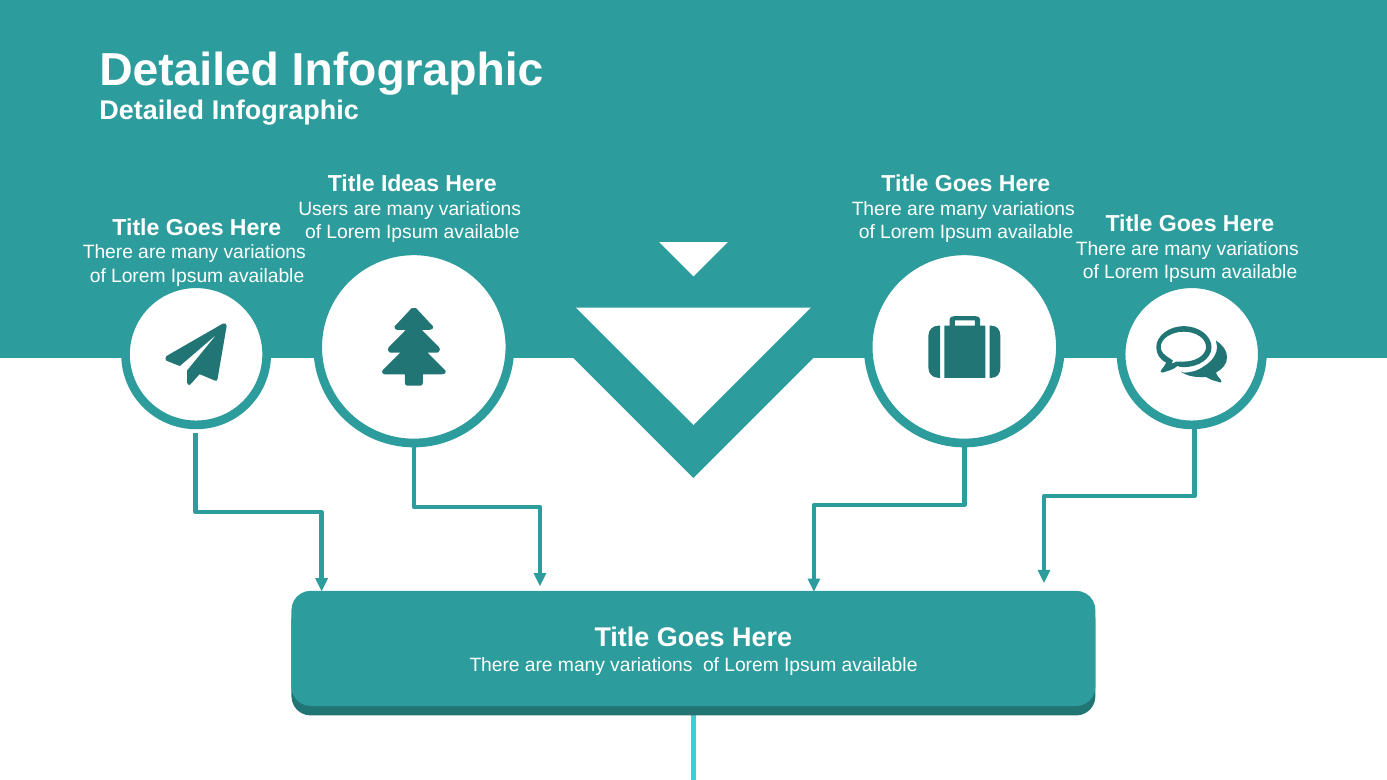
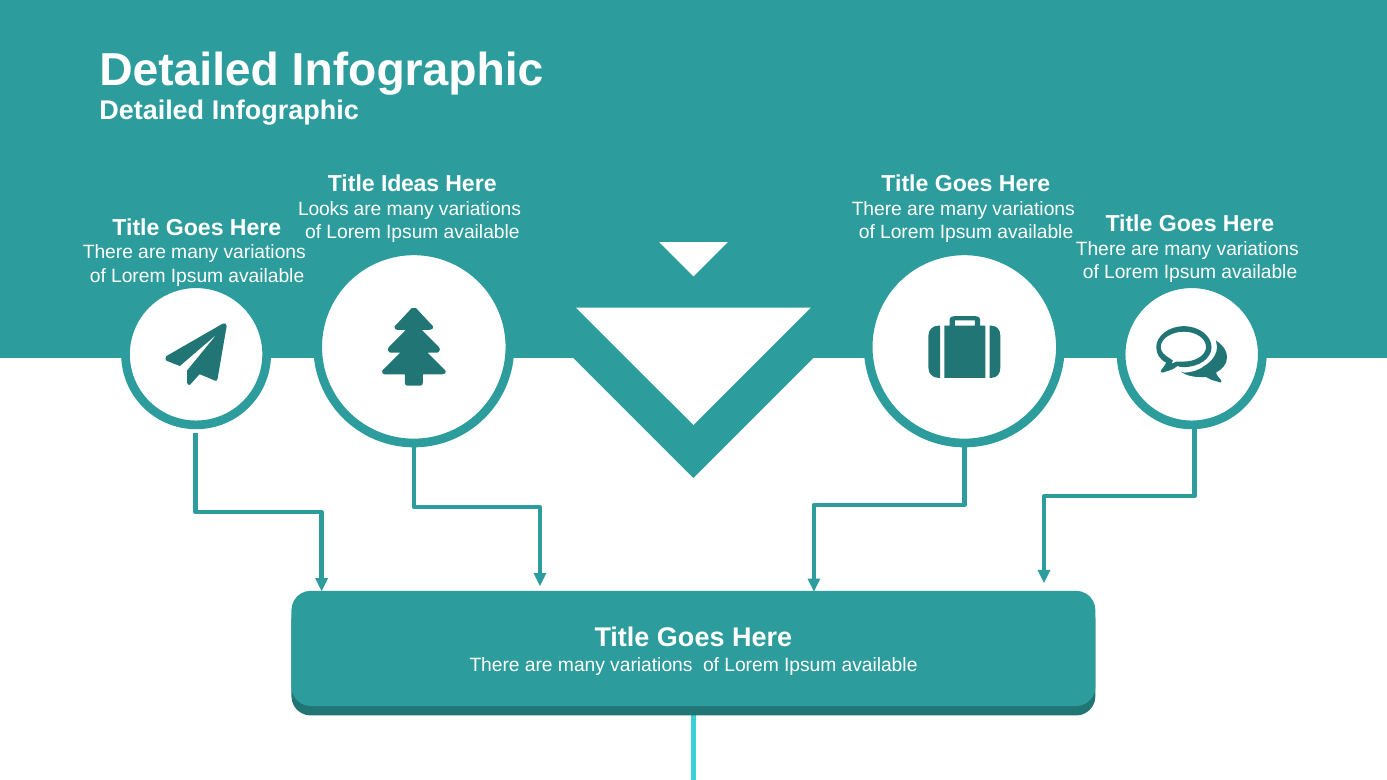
Users: Users -> Looks (323, 209)
